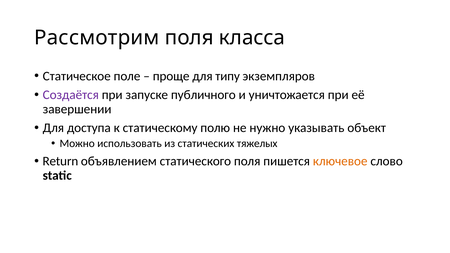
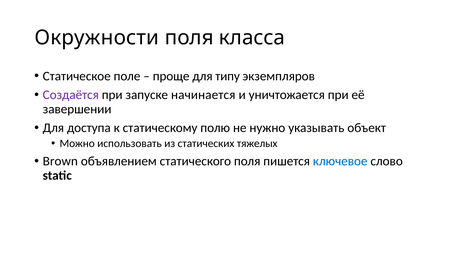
Рассмотрим: Рассмотрим -> Окружности (97, 38)
публичного: публичного -> начинается (203, 95)
Return: Return -> Brown (60, 161)
ключевое colour: orange -> blue (340, 161)
